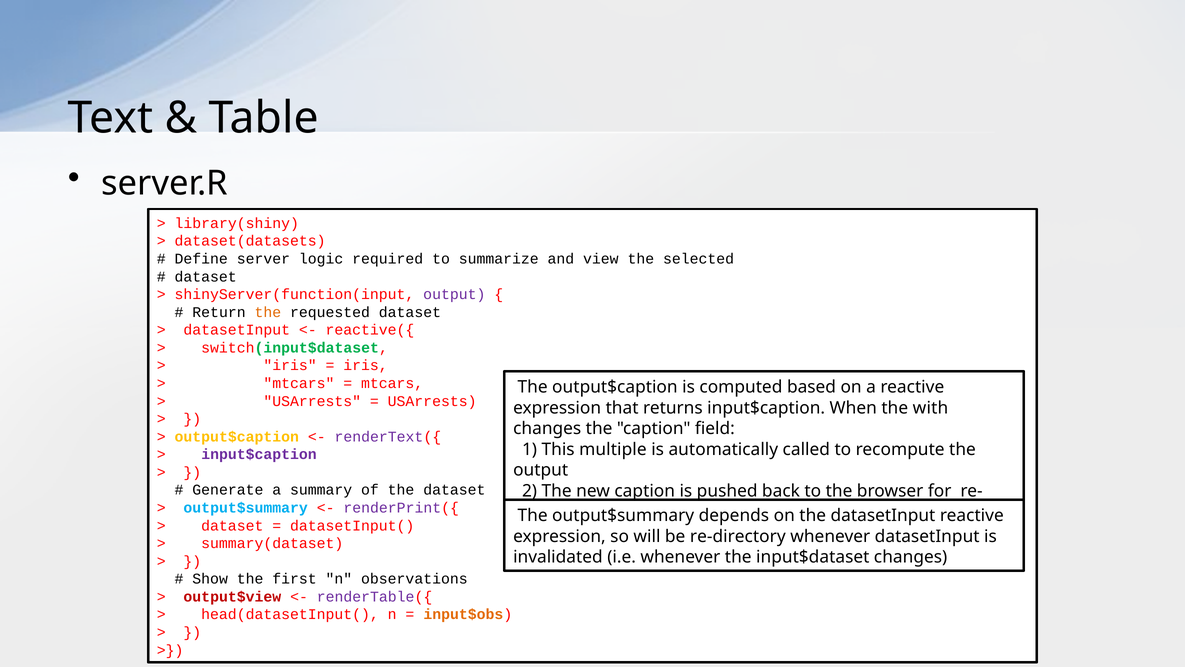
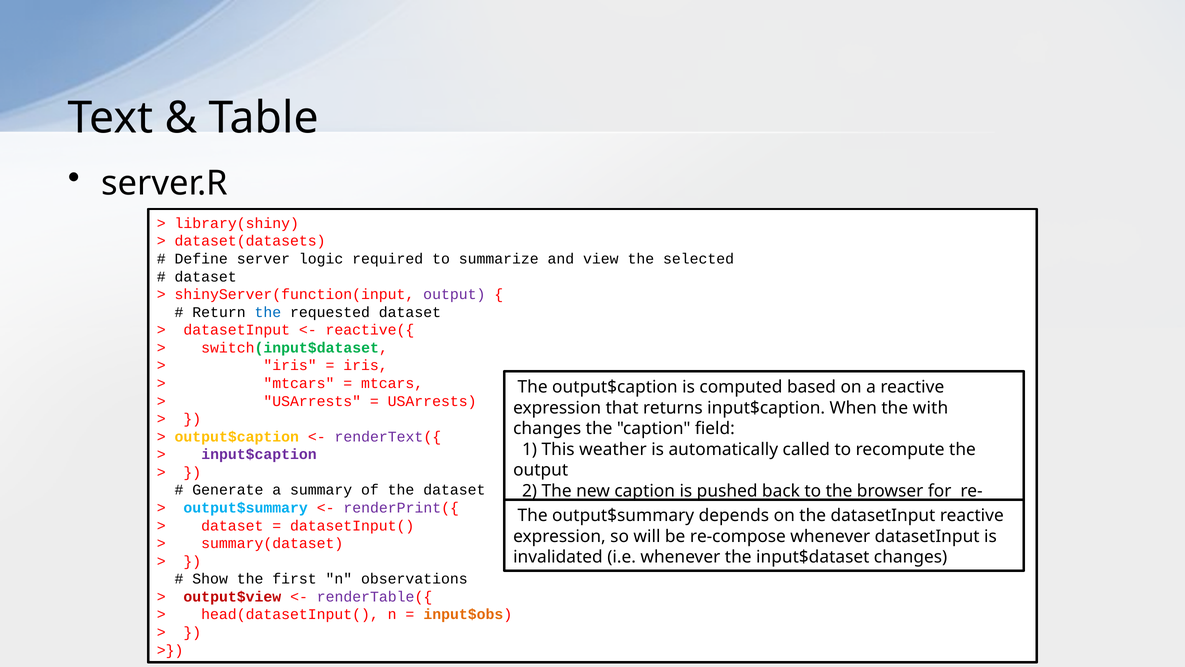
the colour: orange -> blue (268, 312)
multiple: multiple -> weather (613, 449)
re-directory: re-directory -> re-compose (738, 536)
